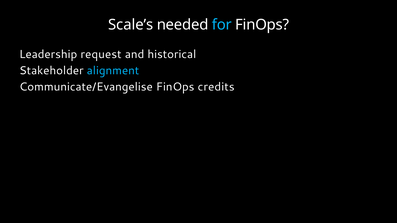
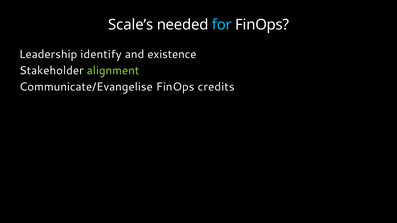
request: request -> identify (101, 54)
historical: historical -> existence (172, 54)
alignment colour: light blue -> light green (113, 71)
